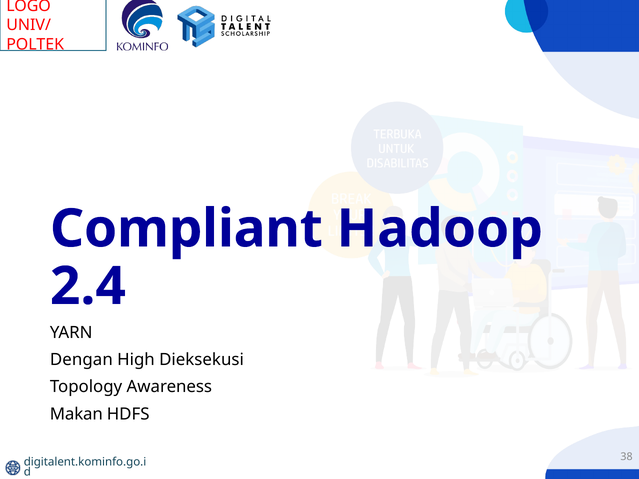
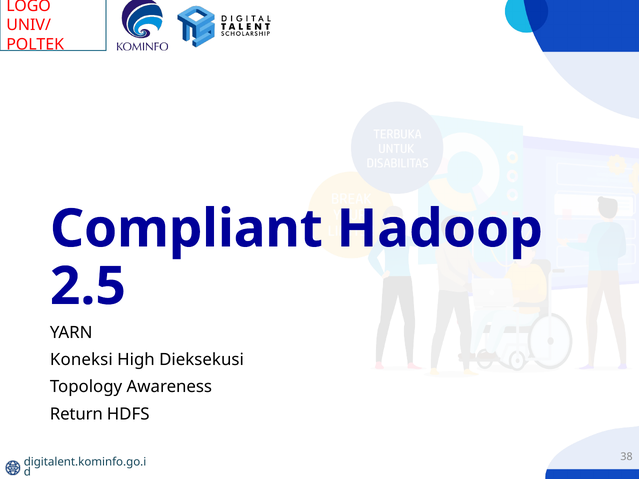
2.4: 2.4 -> 2.5 (88, 287)
Dengan: Dengan -> Koneksi (81, 360)
Makan: Makan -> Return (76, 414)
